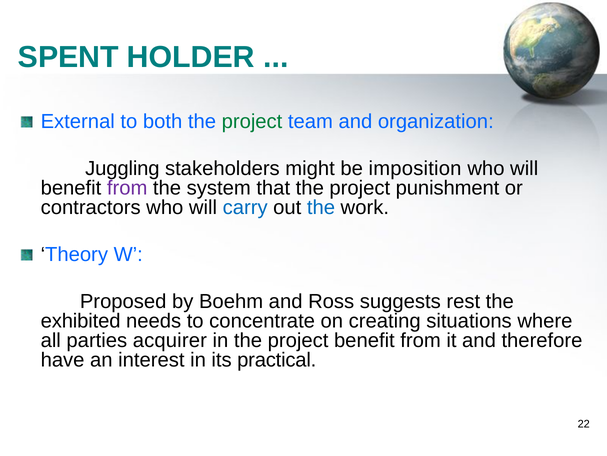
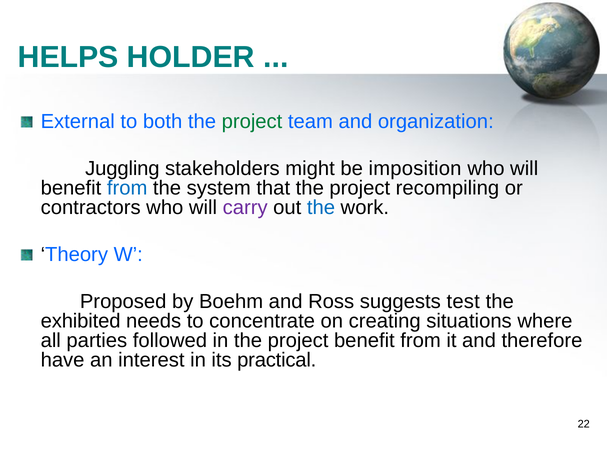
SPENT: SPENT -> HELPS (68, 57)
from colour: purple -> blue (127, 188)
punishment: punishment -> recompiling (447, 188)
carry colour: blue -> purple (245, 207)
rest: rest -> test (463, 301)
acquirer: acquirer -> followed (170, 340)
